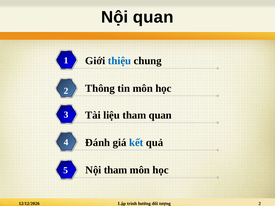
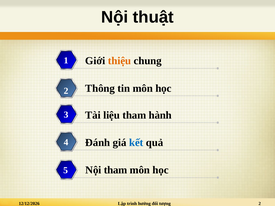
Nội quan: quan -> thuật (153, 17)
thiệu colour: blue -> orange (120, 61)
tham quan: quan -> hành (160, 115)
